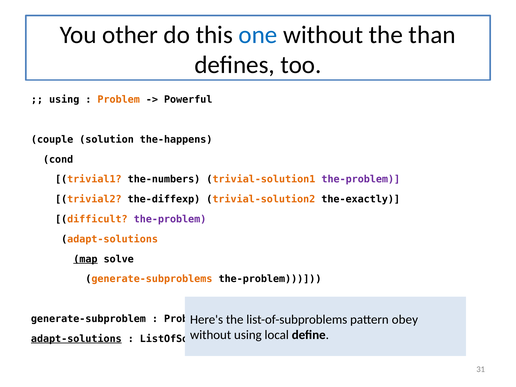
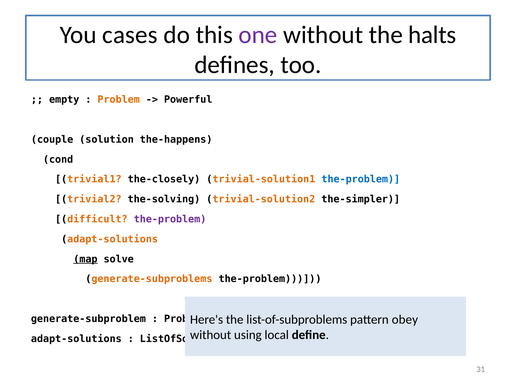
other: other -> cases (130, 35)
one colour: blue -> purple (258, 35)
than: than -> halts (432, 35)
using: using -> empty (64, 100)
the-numbers: the-numbers -> the-closely (164, 179)
the-problem colour: purple -> blue (361, 179)
the-diffexp: the-diffexp -> the-solving (164, 199)
the-exactly: the-exactly -> the-simpler (361, 199)
adapt-solutions underline: present -> none (76, 339)
